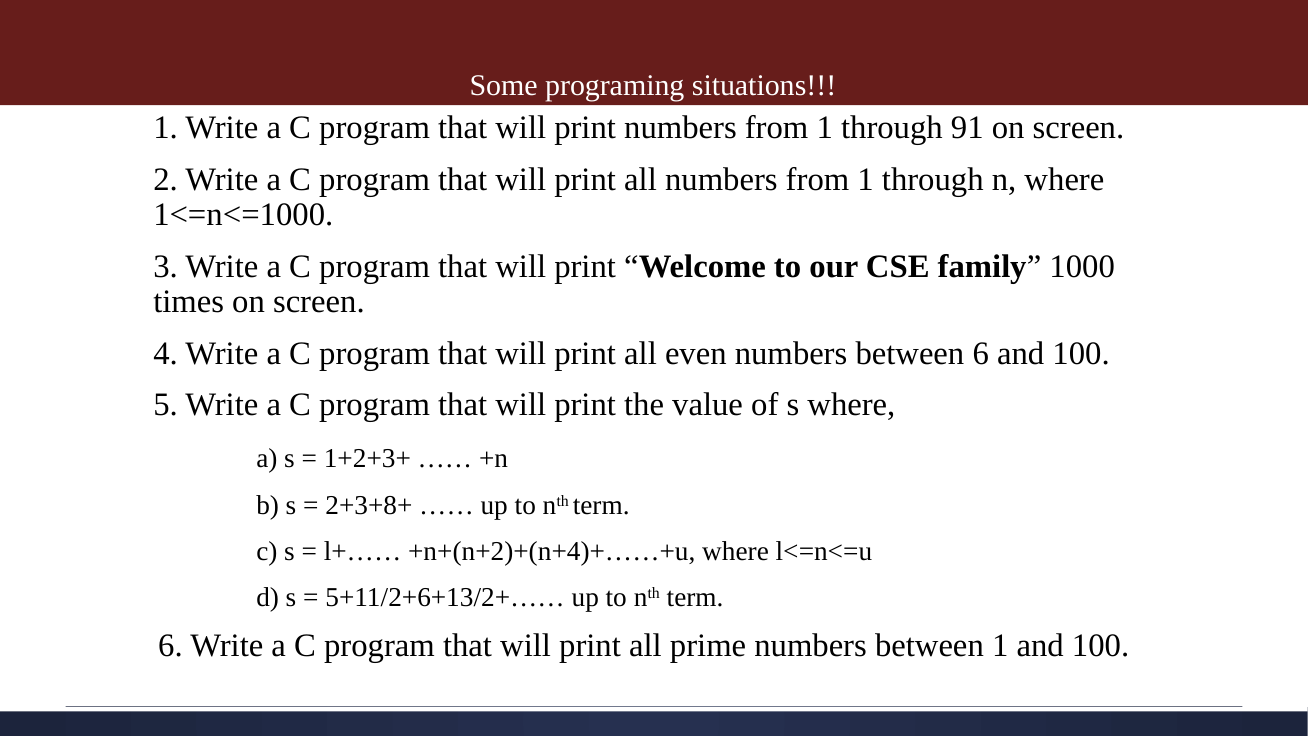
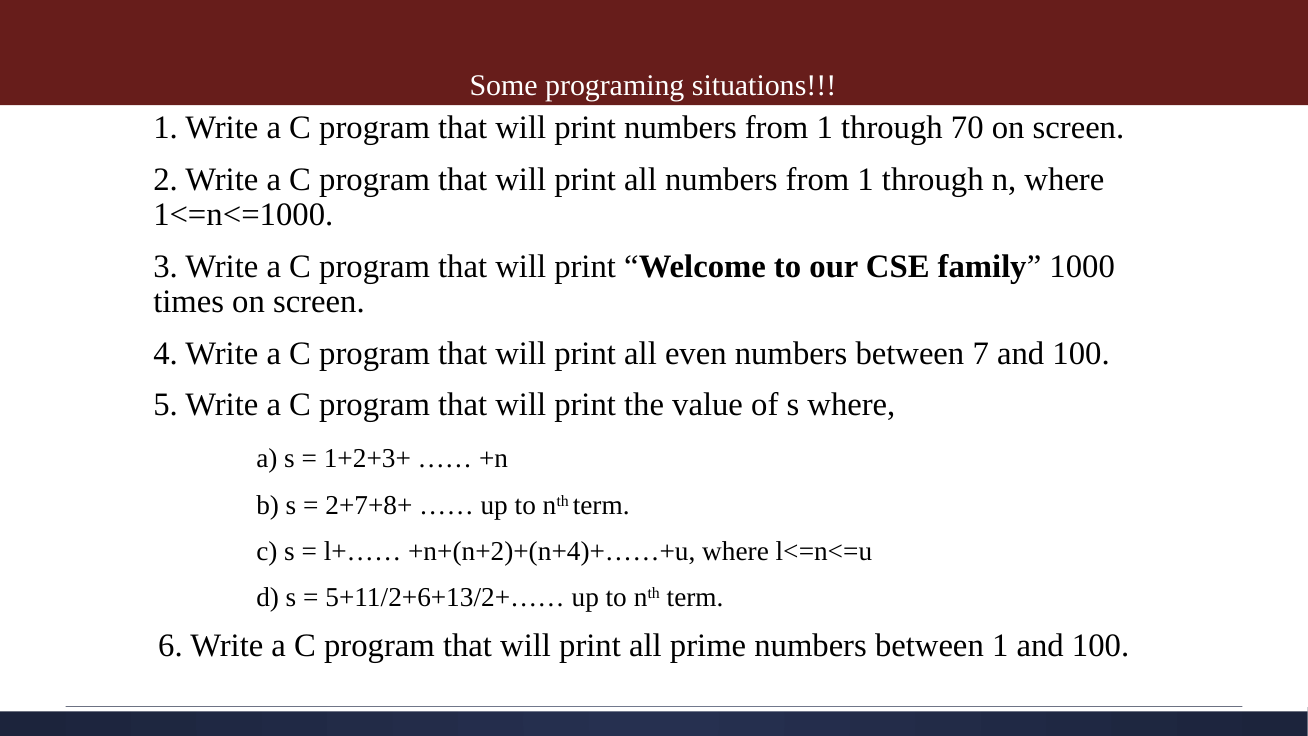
91: 91 -> 70 (967, 128)
between 6: 6 -> 7 (981, 353)
2+3+8+: 2+3+8+ -> 2+7+8+ (369, 505)
